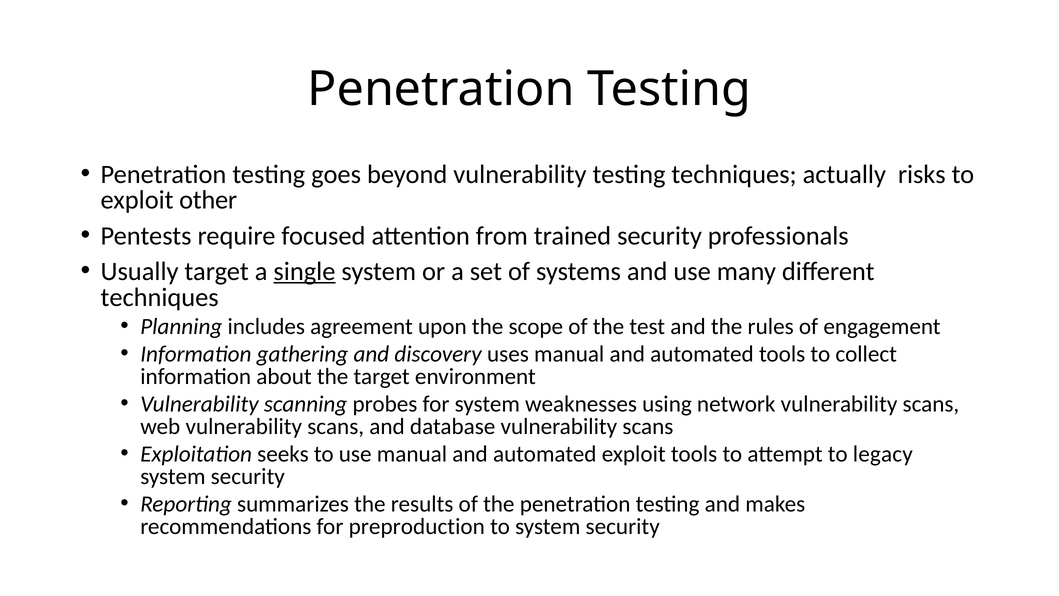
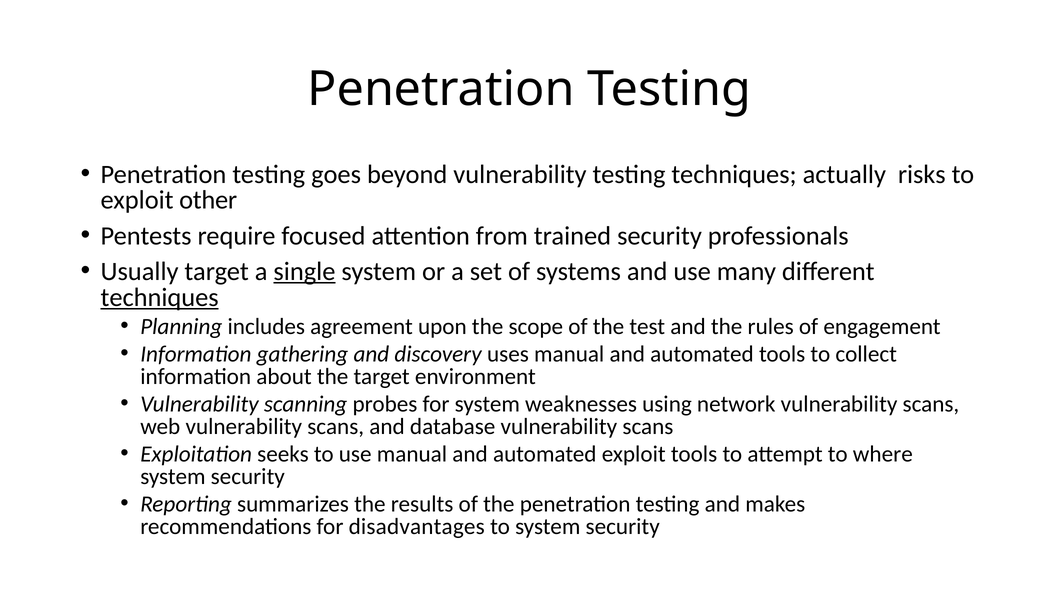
techniques underline: none -> present (160, 297)
legacy: legacy -> where (883, 454)
preproduction: preproduction -> disadvantages (417, 526)
